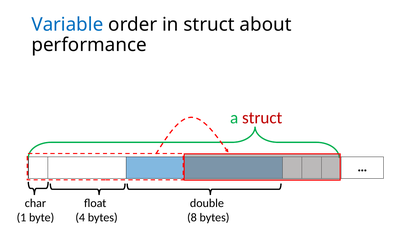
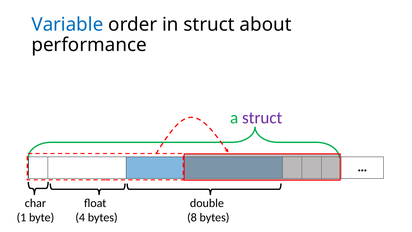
struct colour: red -> purple (262, 118)
